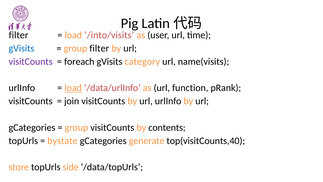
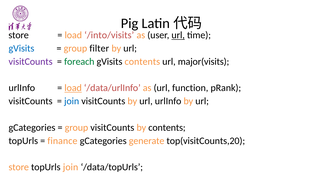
filter: filter -> store (19, 35)
url underline: none -> present (178, 35)
foreach colour: black -> green (79, 61)
gVisits category: category -> contents (142, 61)
name(visits: name(visits -> major(visits (204, 61)
join colour: black -> blue (72, 101)
bystate: bystate -> finance (62, 141)
top(visitCounts,40: top(visitCounts,40 -> top(visitCounts,20 (206, 141)
topUrls side: side -> join (71, 167)
